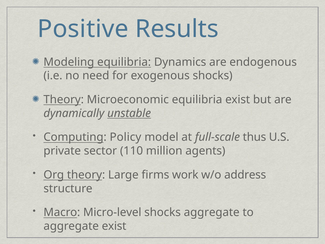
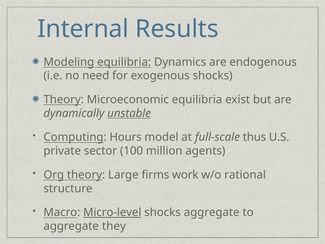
Positive: Positive -> Internal (83, 29)
Policy: Policy -> Hours (126, 137)
110: 110 -> 100 (132, 151)
address: address -> rational (245, 175)
Micro-level underline: none -> present (112, 212)
aggregate exist: exist -> they (114, 226)
